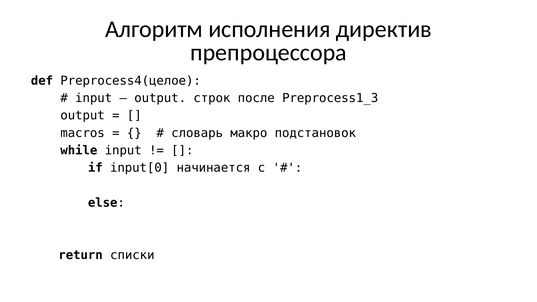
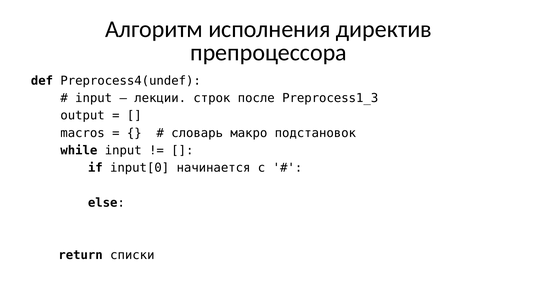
Preprocess4(целое: Preprocess4(целое -> Preprocess4(undef (131, 81)
output: output -> лекции (160, 98)
